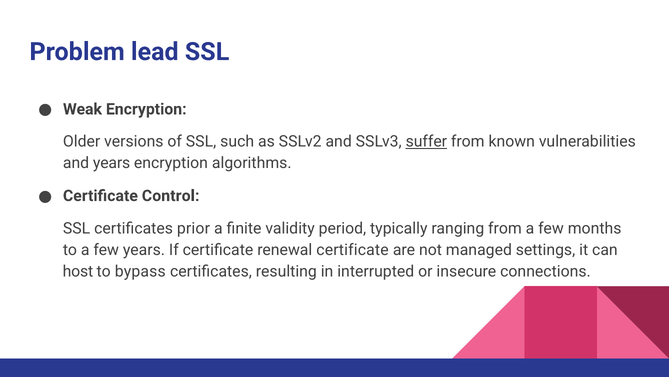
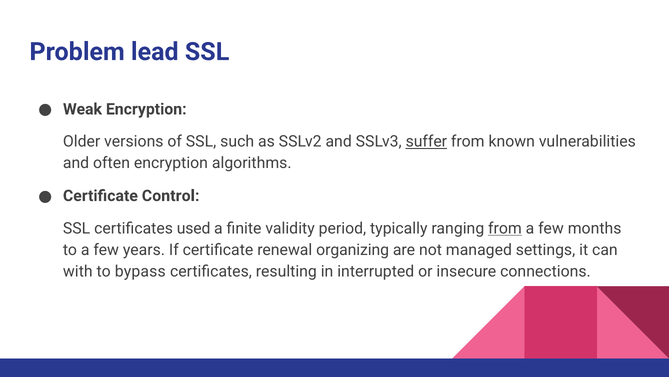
and years: years -> often (112, 163)
prior: prior -> used (194, 228)
from underline: none -> present (505, 228)
renewal certificate: certificate -> organizing (353, 249)
host: host -> with (78, 271)
